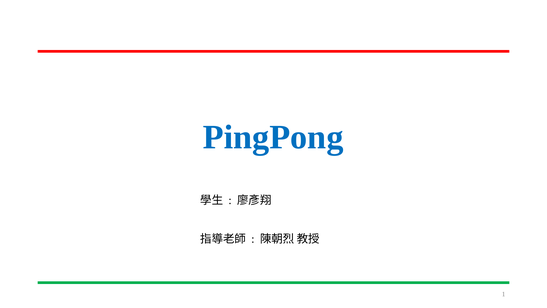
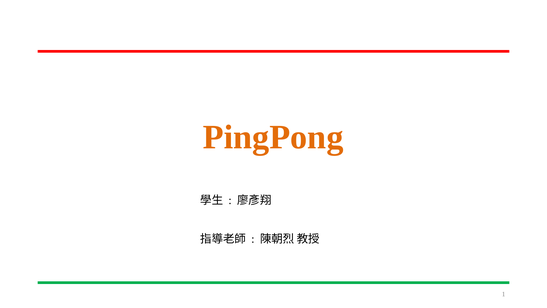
PingPong colour: blue -> orange (273, 137)
